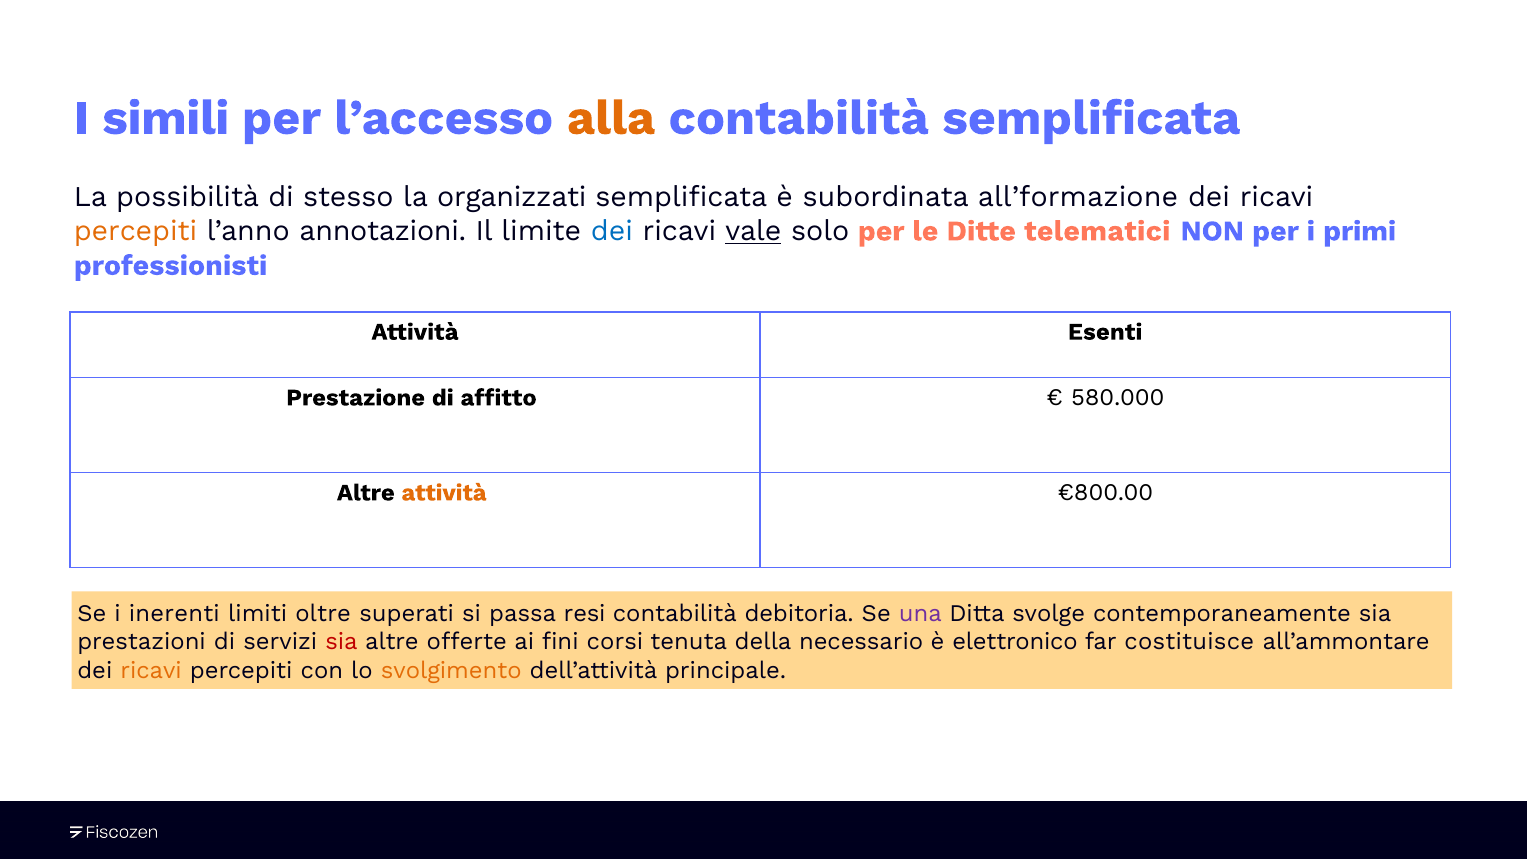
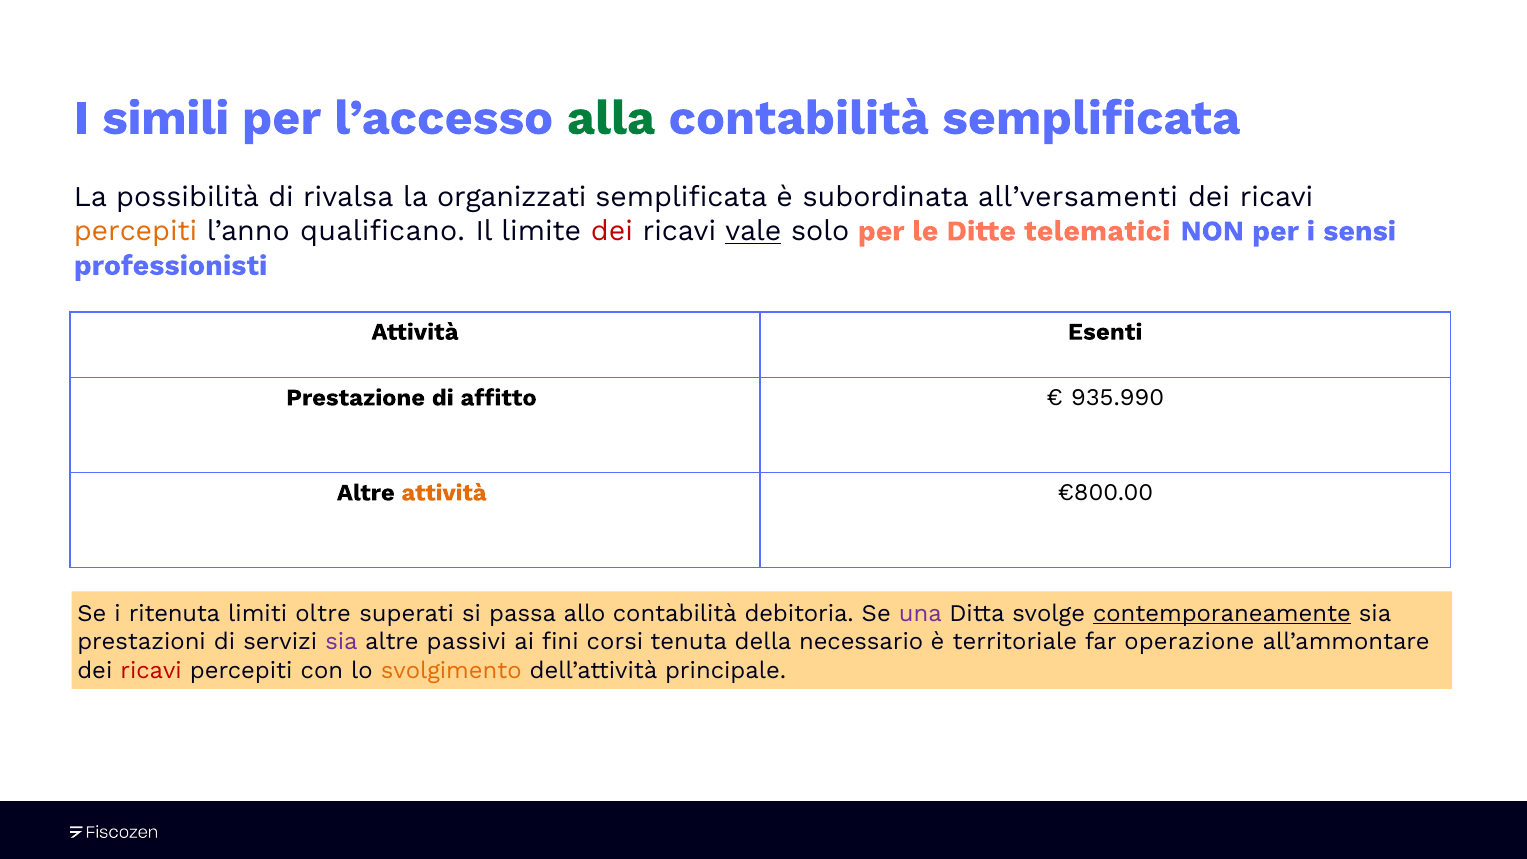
alla colour: orange -> green (611, 118)
stesso: stesso -> rivalsa (348, 197)
all’formazione: all’formazione -> all’versamenti (1078, 197)
annotazioni: annotazioni -> qualificano (383, 231)
dei colour: blue -> red (612, 231)
primi: primi -> sensi (1360, 231)
580.000: 580.000 -> 935.990 (1118, 398)
inerenti: inerenti -> ritenuta (175, 613)
resi: resi -> allo (585, 613)
contemporaneamente underline: none -> present (1222, 613)
sia colour: red -> purple (341, 642)
offerte: offerte -> passivi (467, 642)
elettronico: elettronico -> territoriale (1015, 642)
costituisce: costituisce -> operazione (1189, 642)
ricavi colour: orange -> red (151, 670)
